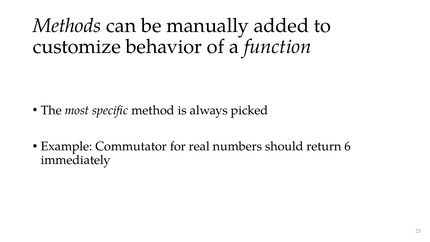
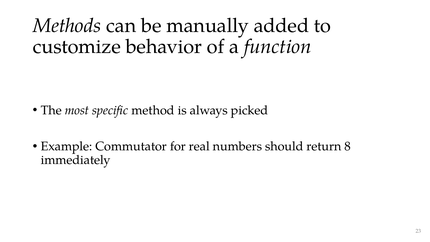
6: 6 -> 8 (348, 146)
